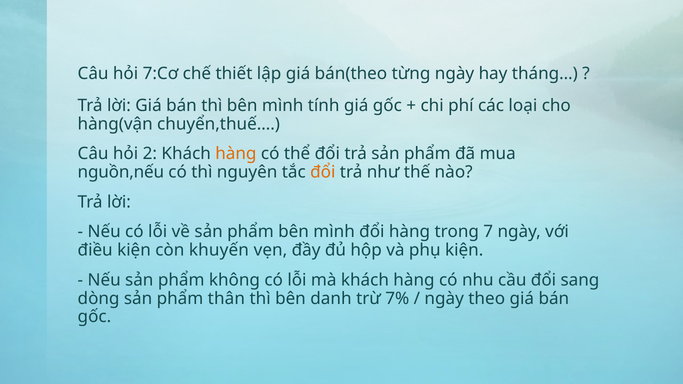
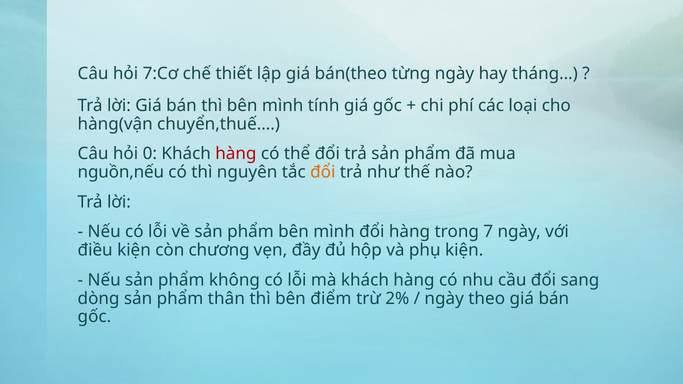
2: 2 -> 0 (150, 154)
hàng colour: orange -> red (236, 154)
khuyến: khuyến -> chương (219, 250)
danh: danh -> điểm (331, 299)
7%: 7% -> 2% (397, 299)
